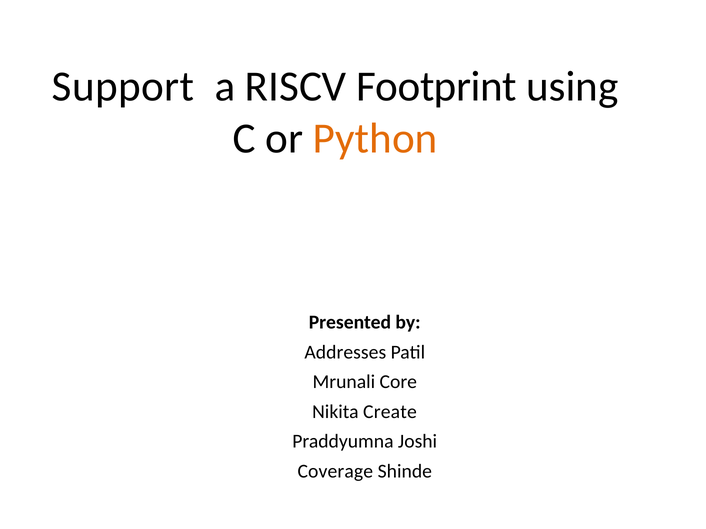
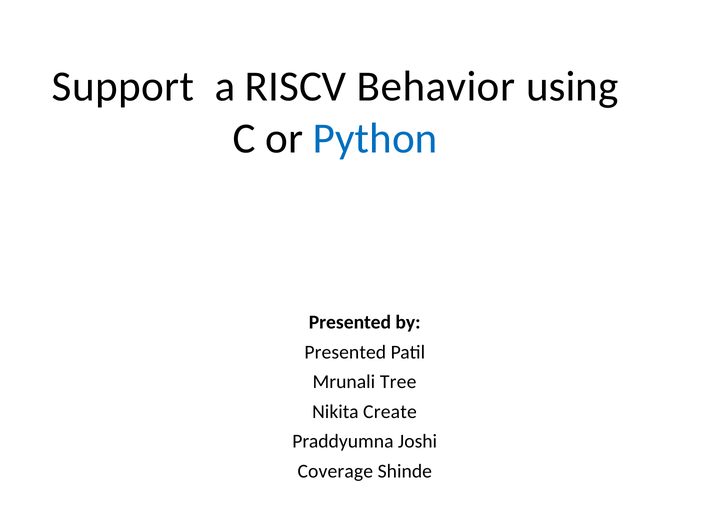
Footprint: Footprint -> Behavior (436, 87)
Python colour: orange -> blue (375, 139)
Addresses: Addresses -> Presented (345, 352)
Core: Core -> Tree (398, 382)
